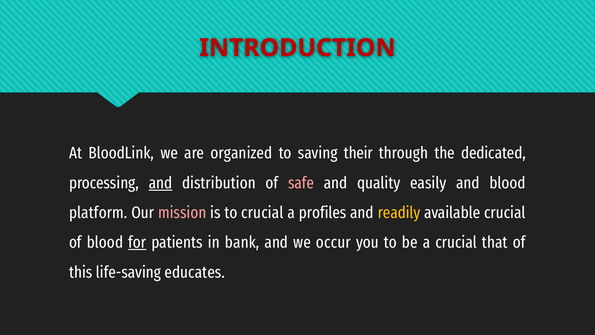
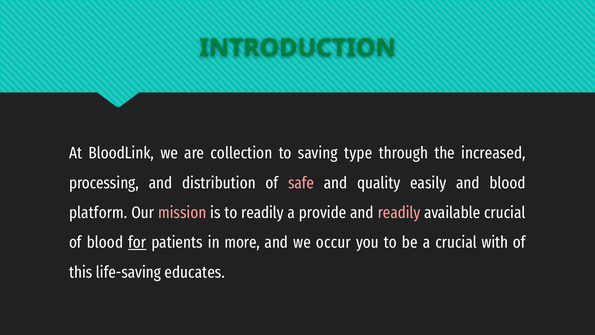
INTRODUCTION colour: red -> green (297, 48)
organized: organized -> collection (241, 153)
their: their -> type (358, 153)
dedicated: dedicated -> increased (493, 153)
and underline: present -> none (160, 183)
to crucial: crucial -> readily (263, 213)
profiles: profiles -> provide (323, 213)
readily colour: yellow -> pink (399, 213)
bank: bank -> more (242, 242)
that: that -> with (495, 242)
